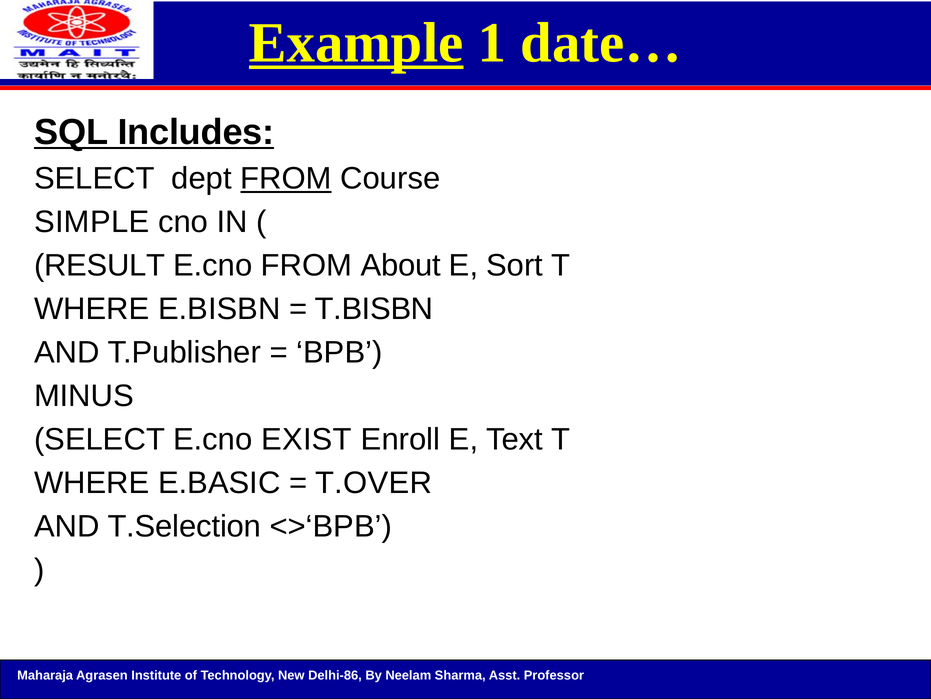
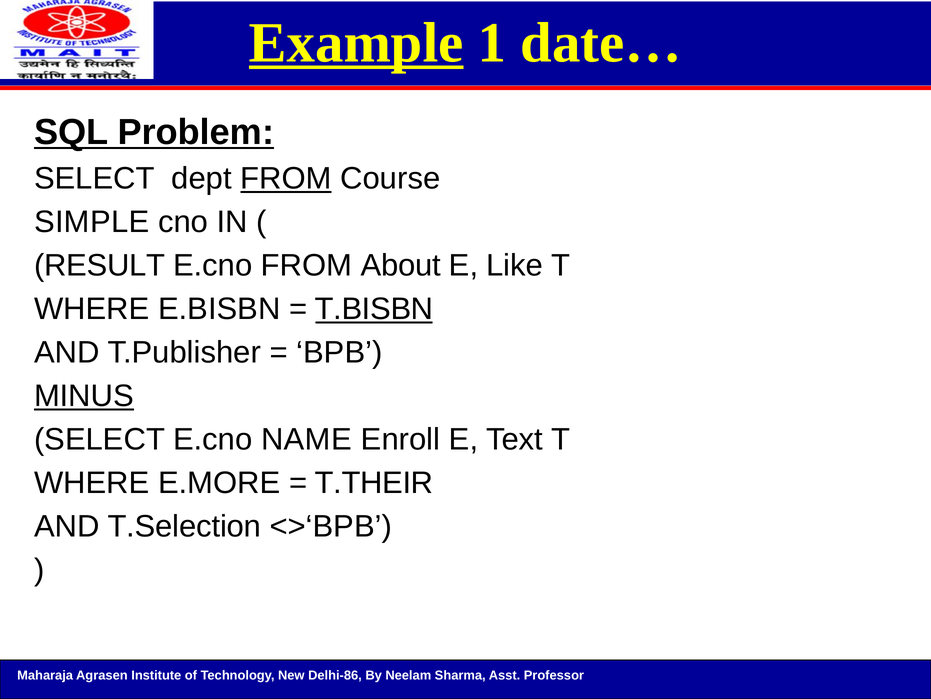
Includes: Includes -> Problem (196, 132)
Sort: Sort -> Like (515, 265)
T.BISBN underline: none -> present (374, 309)
MINUS underline: none -> present (84, 396)
EXIST: EXIST -> NAME (307, 439)
E.BASIC: E.BASIC -> E.MORE (219, 482)
T.OVER: T.OVER -> T.THEIR (374, 482)
